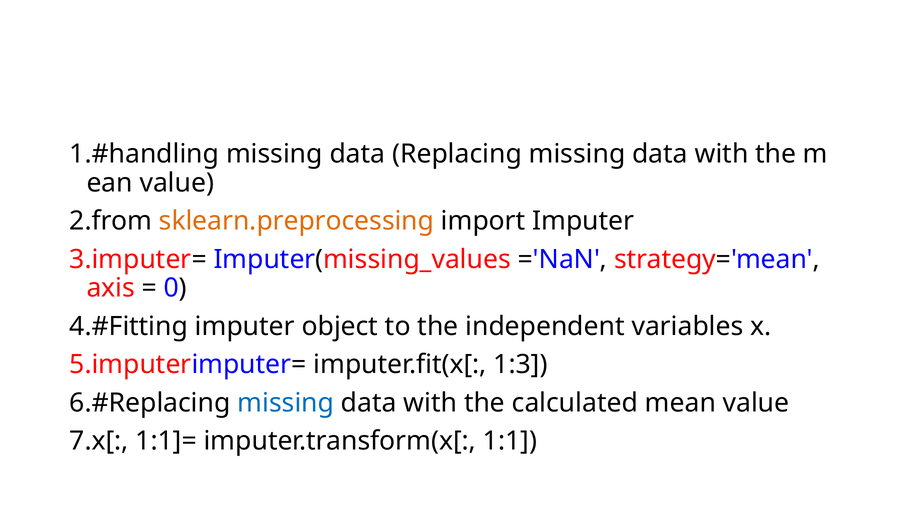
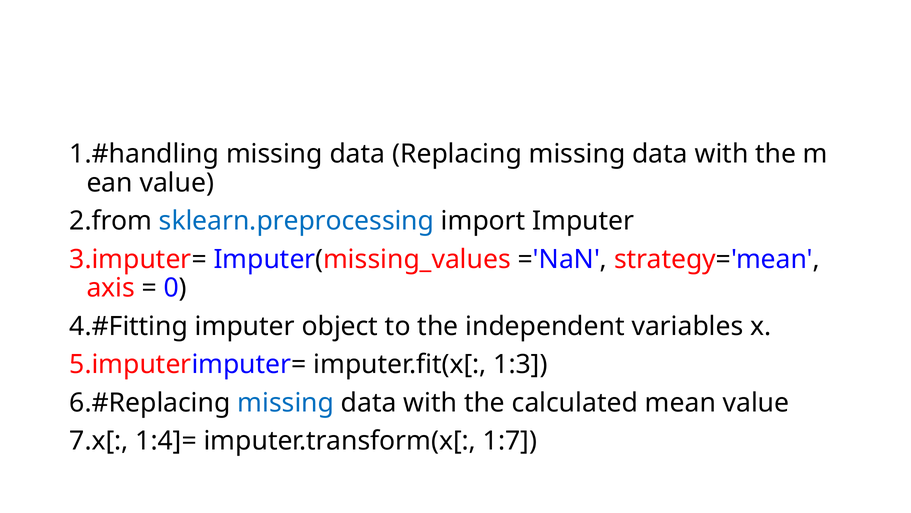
sklearn.preprocessing colour: orange -> blue (297, 221)
1:1]=: 1:1]= -> 1:4]= (166, 441)
1:1: 1:1 -> 1:7 (510, 441)
